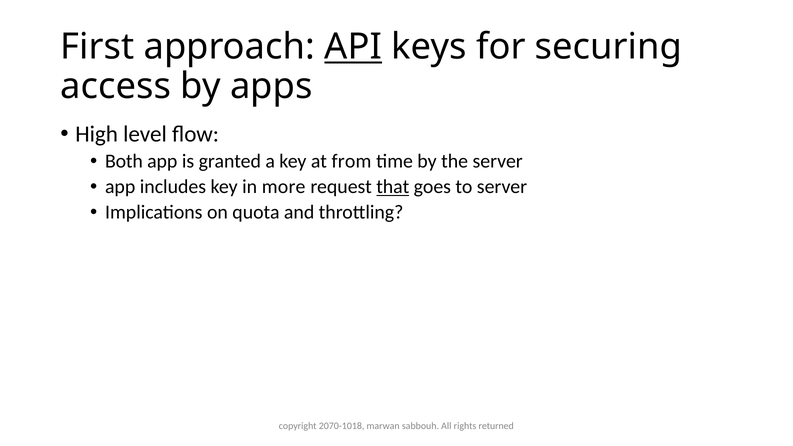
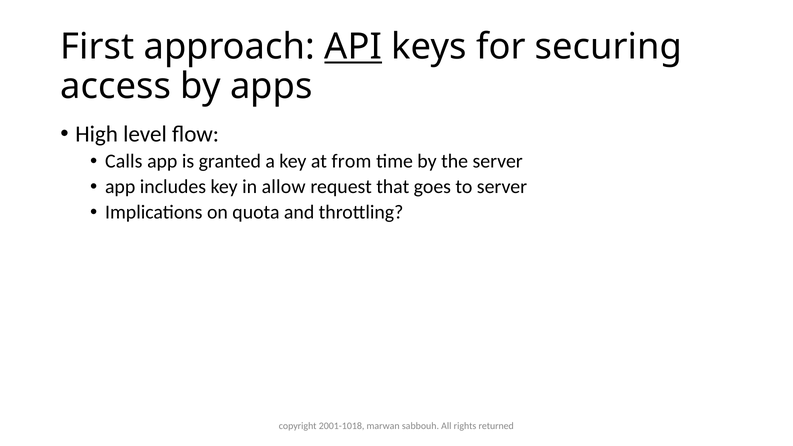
Both: Both -> Calls (124, 161)
more: more -> allow (284, 187)
that underline: present -> none (393, 187)
2070-1018: 2070-1018 -> 2001-1018 (342, 426)
